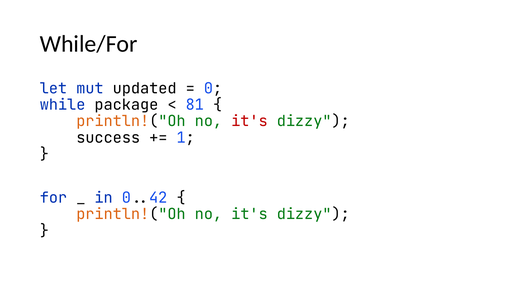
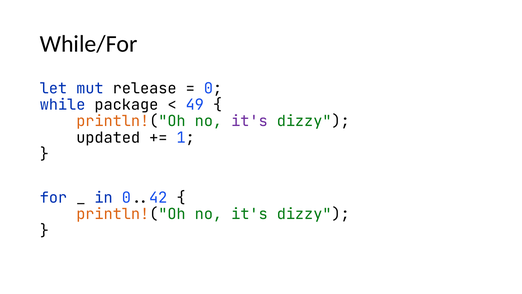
updated: updated -> release (145, 88)
81: 81 -> 49 (195, 105)
it's colour: red -> purple (249, 121)
success: success -> updated (108, 137)
